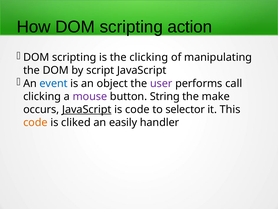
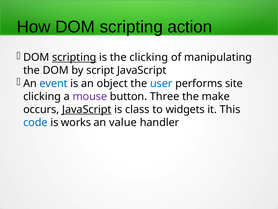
scripting underline: none -> present (74, 57)
user colour: purple -> blue (161, 83)
call: call -> site (234, 83)
String: String -> Three (165, 96)
is code: code -> class (137, 109)
selector: selector -> widgets (185, 109)
code colour: orange -> blue (35, 122)
cliked: cliked -> works (76, 122)
easily: easily -> value (123, 122)
